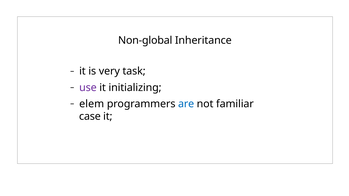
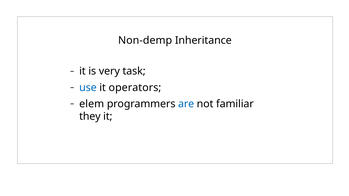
Non-global: Non-global -> Non-demp (145, 41)
use colour: purple -> blue (88, 88)
initializing: initializing -> operators (135, 88)
case: case -> they (90, 117)
